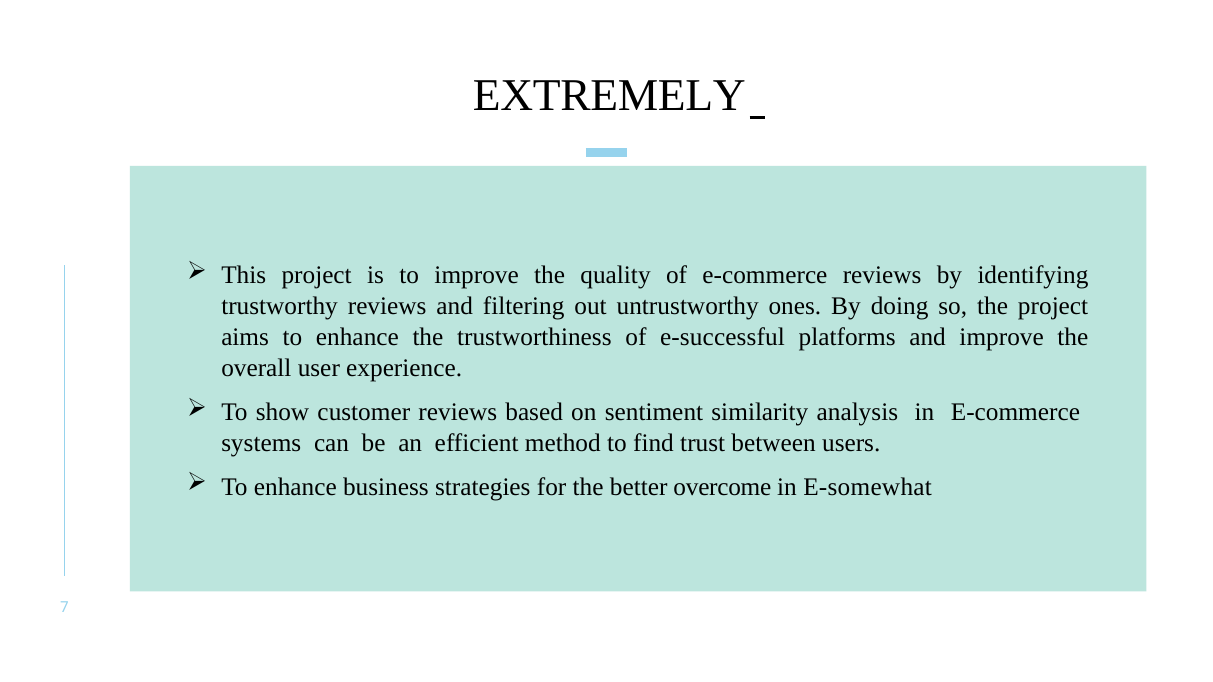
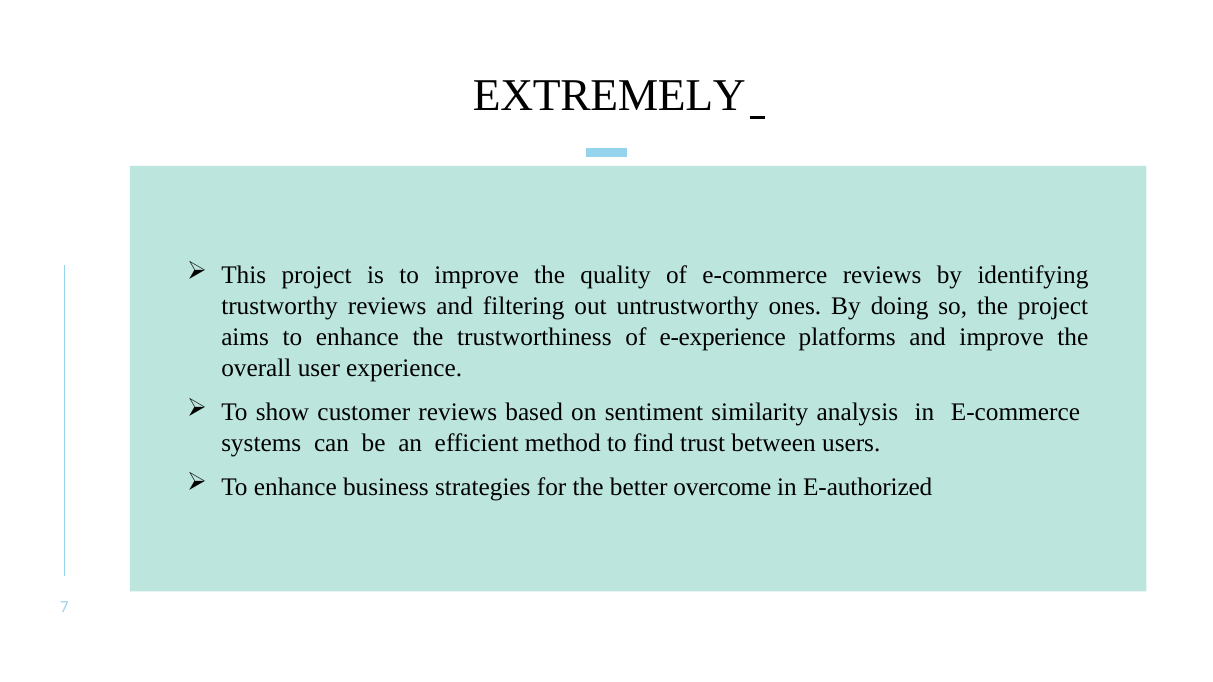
e-successful: e-successful -> e-experience (723, 337)
E-somewhat: E-somewhat -> E-authorized (868, 487)
